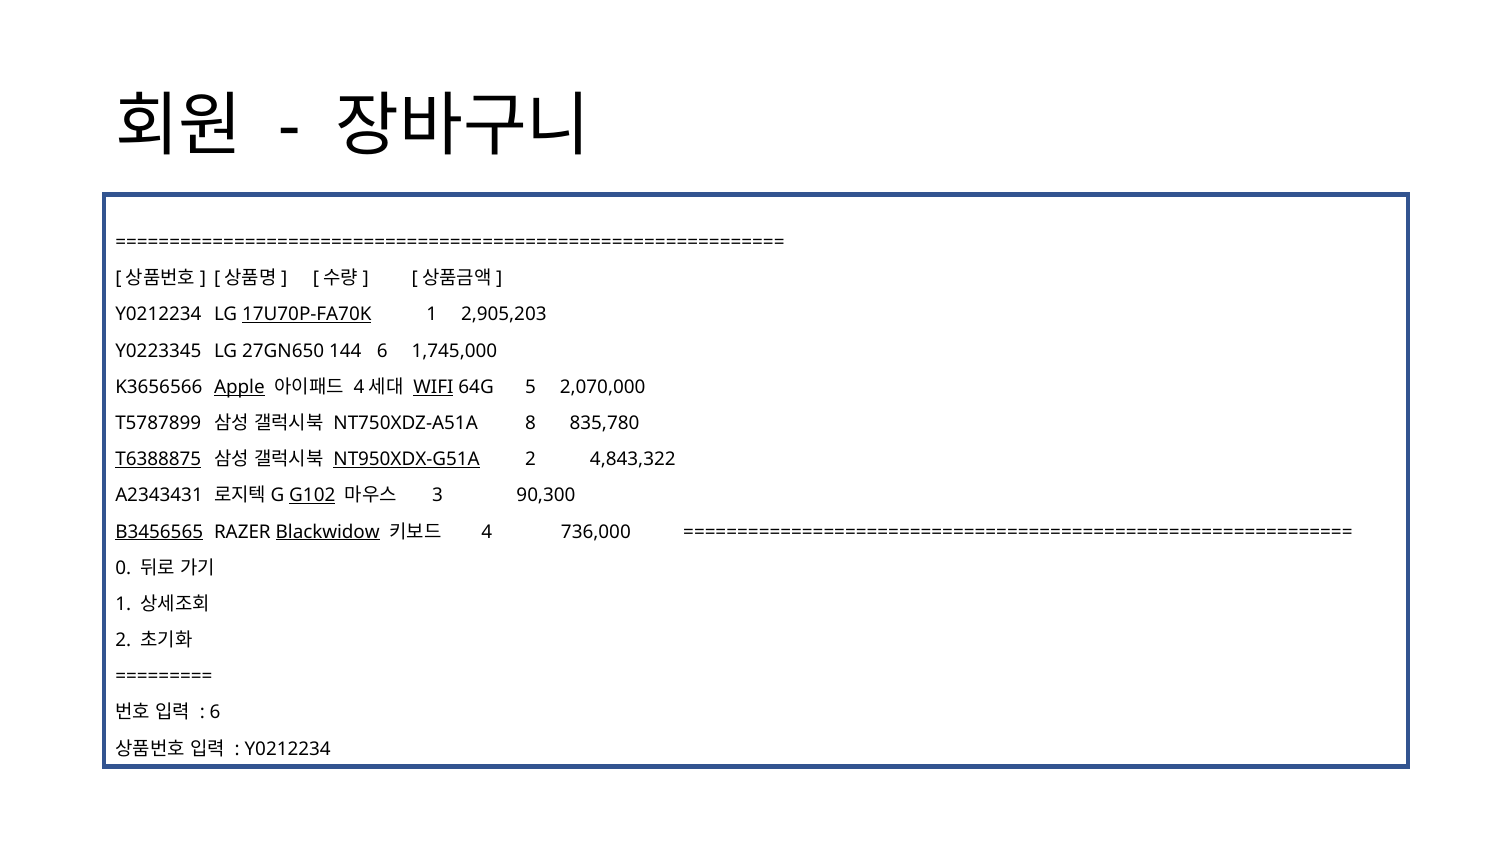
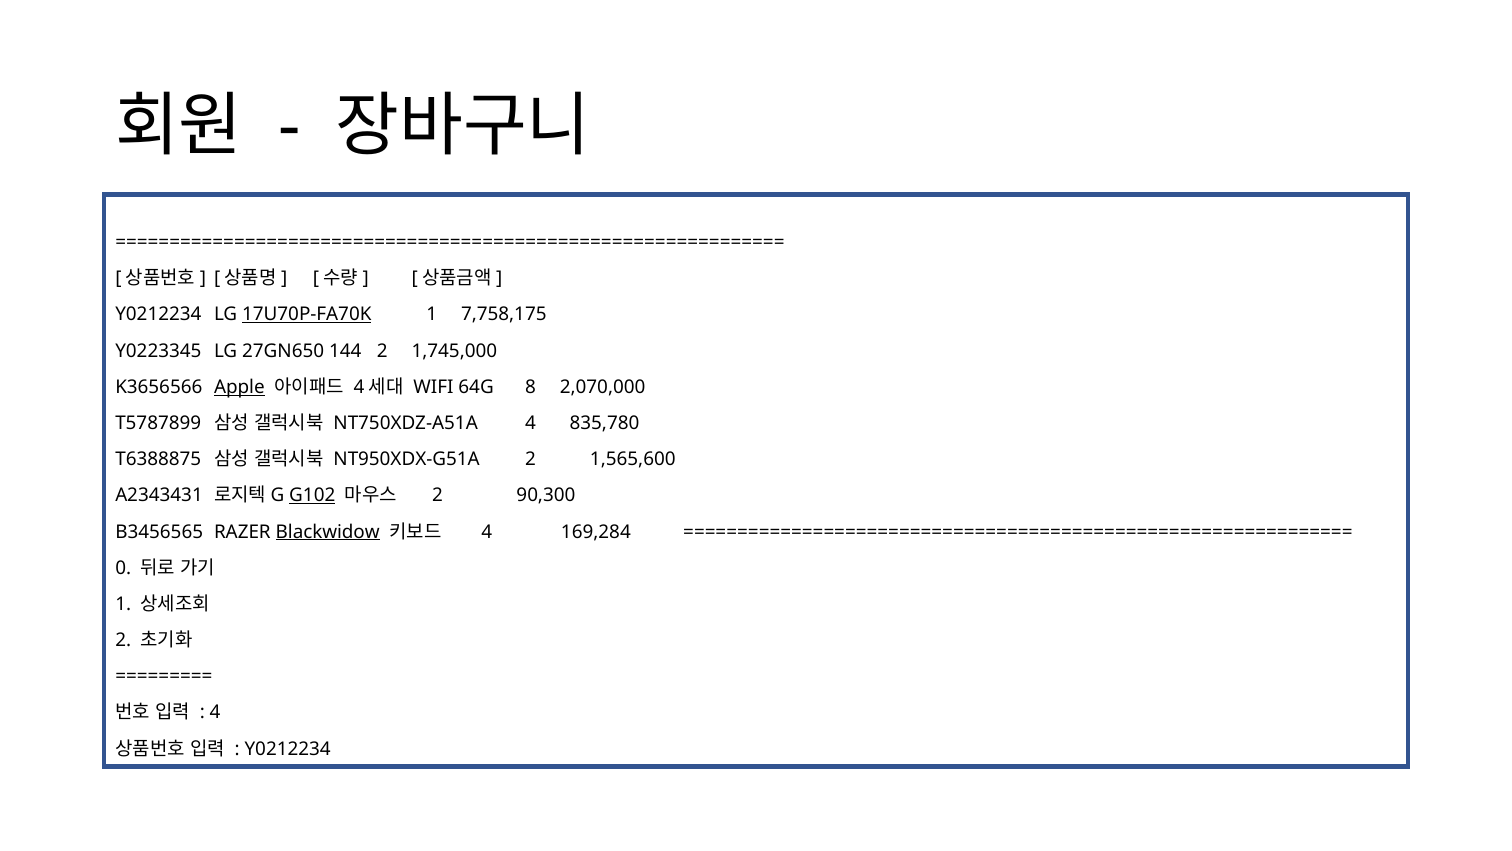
2,905,203: 2,905,203 -> 7,758,175 (504, 314)
144 6: 6 -> 2 (382, 351)
WIFI underline: present -> none (433, 387)
5: 5 -> 8 (531, 387)
NT750XDZ-A51A 8: 8 -> 4 (531, 423)
T6388875 underline: present -> none (158, 459)
NT950XDX-G51A underline: present -> none (407, 459)
4,843,322: 4,843,322 -> 1,565,600 (633, 459)
3: 3 -> 2 (437, 495)
B3456565 underline: present -> none (159, 531)
736,000: 736,000 -> 169,284 (596, 531)
6: 6 -> 4 (215, 712)
